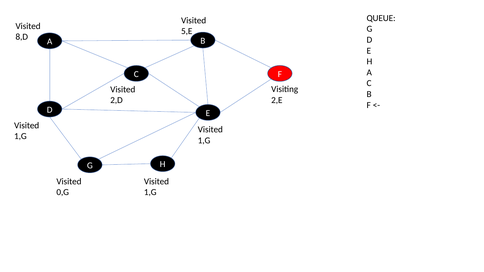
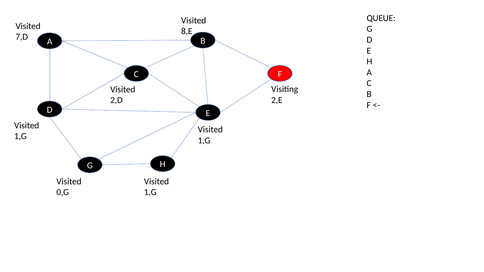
5,E: 5,E -> 8,E (187, 31)
8,D: 8,D -> 7,D (22, 37)
